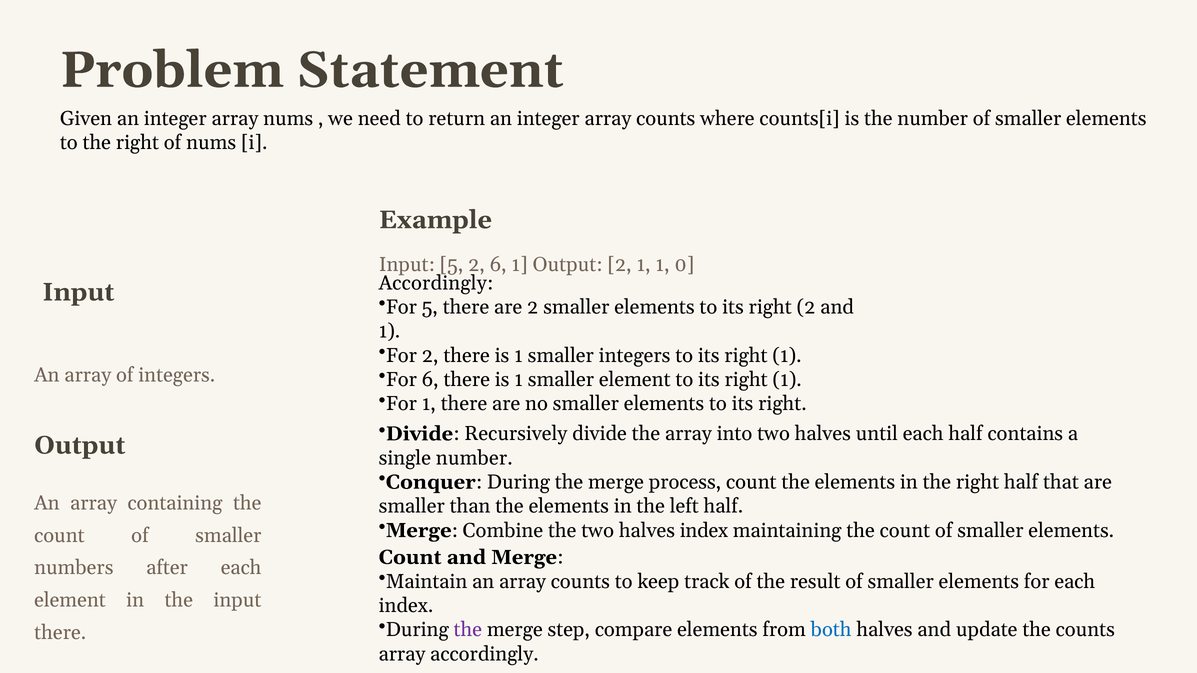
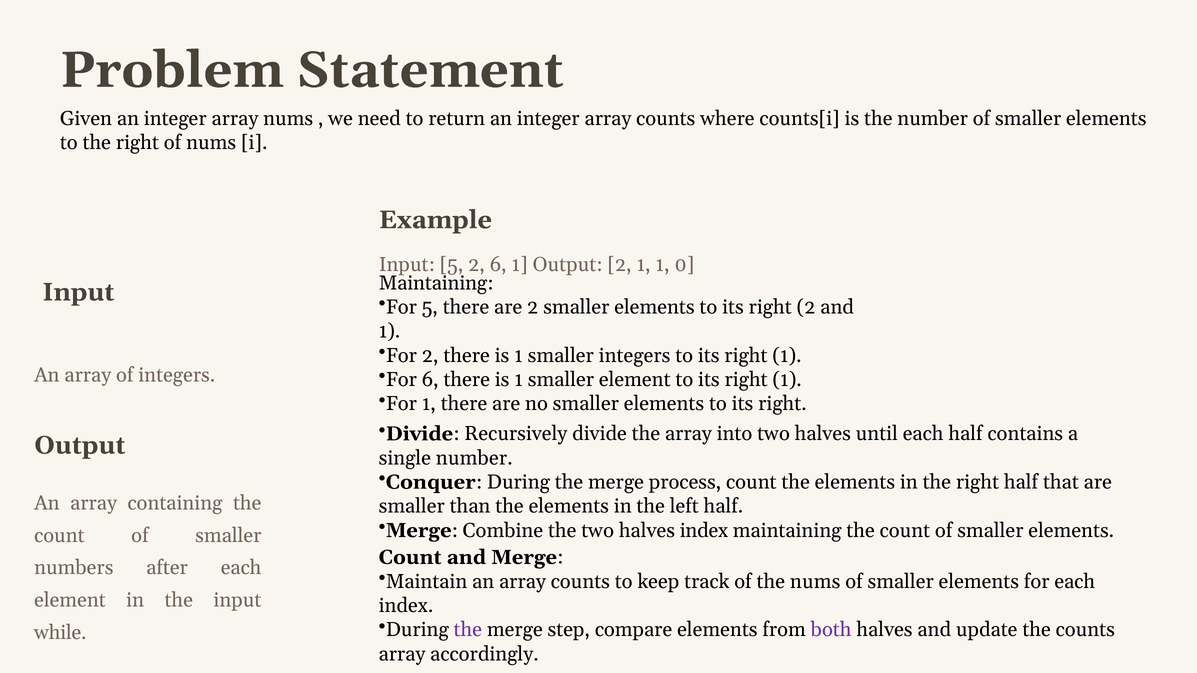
Accordingly: Accordingly -> Maintaining (436, 283)
the result: result -> nums (815, 582)
both colour: blue -> purple (831, 630)
there: there -> while (60, 633)
